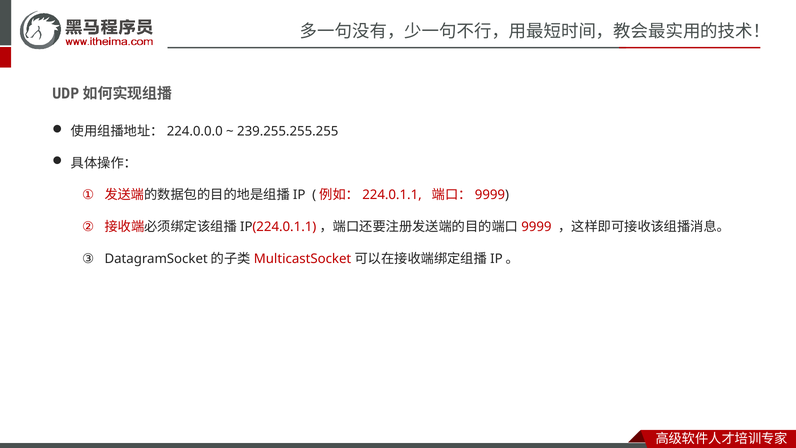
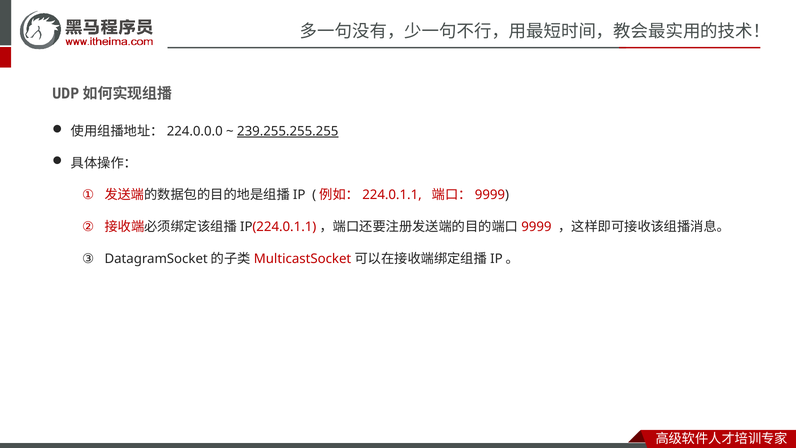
239.255.255.255 underline: none -> present (288, 131)
